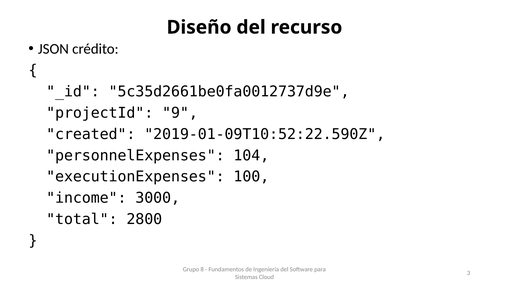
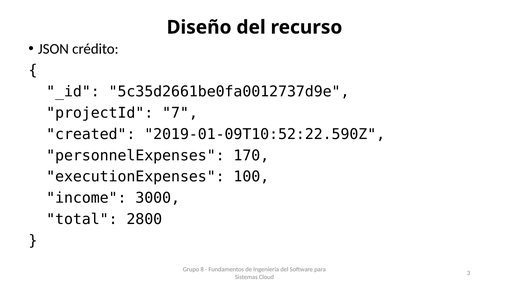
9: 9 -> 7 (180, 113)
104: 104 -> 170 (251, 156)
